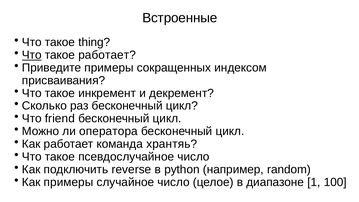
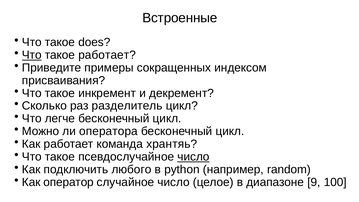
thing: thing -> does (94, 42)
раз бесконечный: бесконечный -> разделитель (127, 106)
friend: friend -> легче (60, 119)
число underline: none -> present (193, 157)
reverse: reverse -> любого (131, 169)
Как примеры: примеры -> оператор (69, 182)
1: 1 -> 9 (314, 182)
